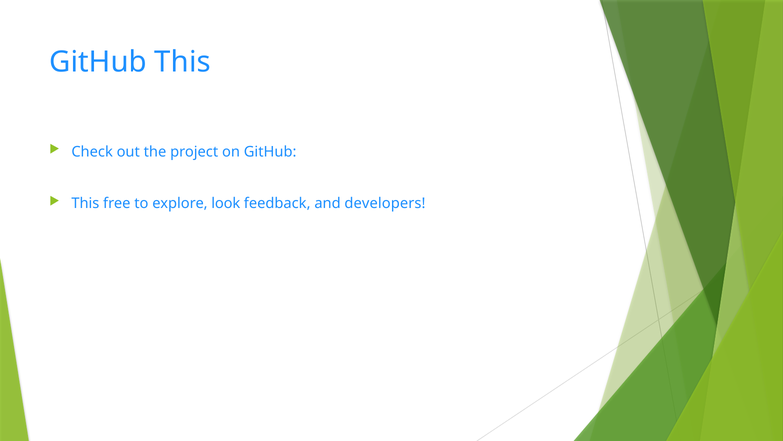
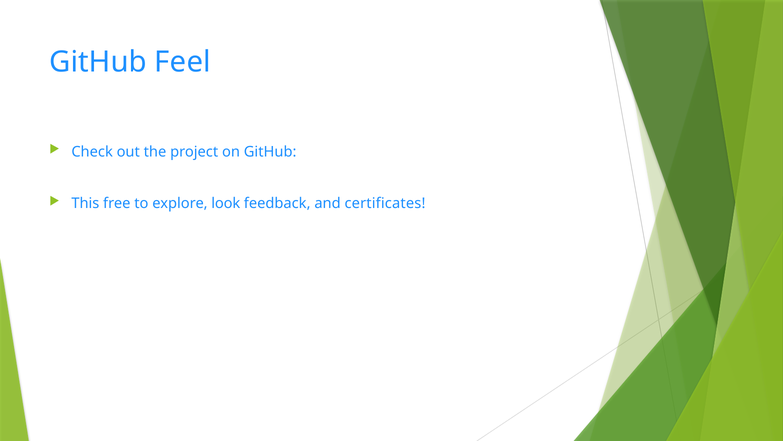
GitHub This: This -> Feel (183, 62)
developers: developers -> certificates (385, 203)
